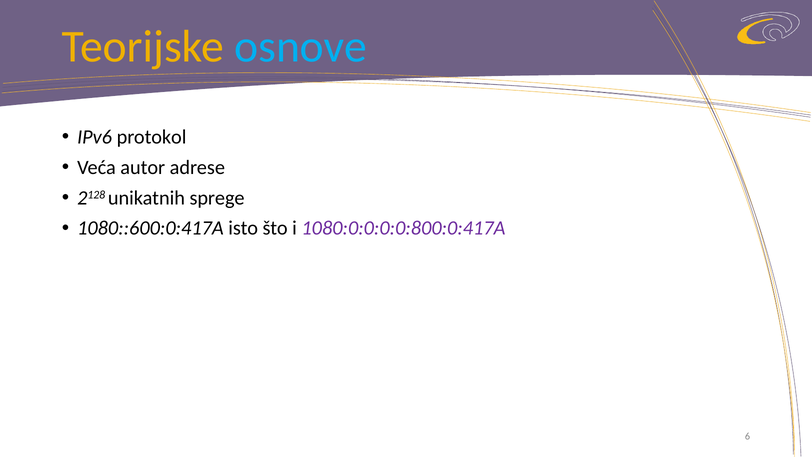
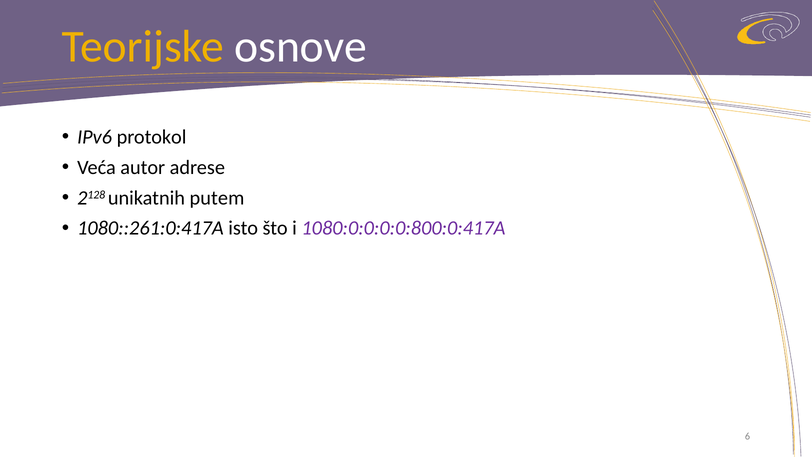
osnove colour: light blue -> white (301, 46)
sprege: sprege -> putem (217, 198)
1080::600:0:417A: 1080::600:0:417A -> 1080::261:0:417A (150, 228)
